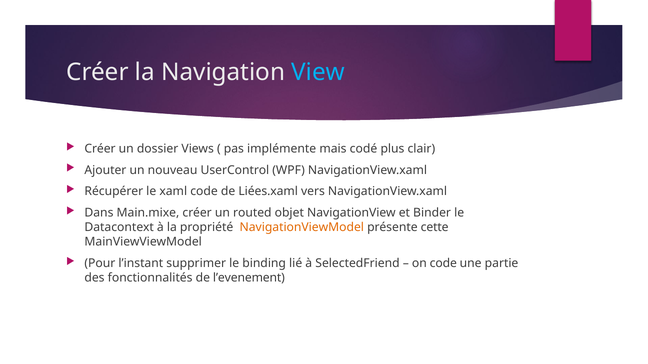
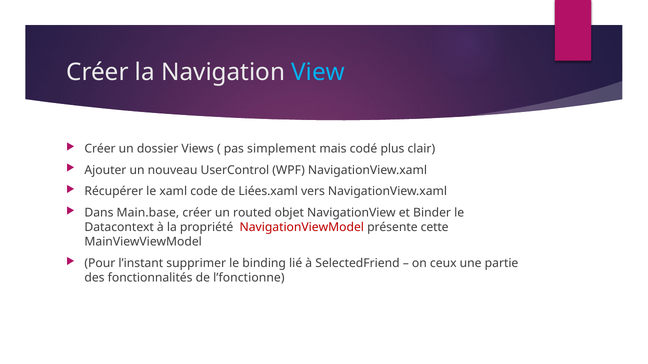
implémente: implémente -> simplement (282, 149)
Main.mixe: Main.mixe -> Main.base (148, 213)
NavigationViewModel colour: orange -> red (302, 228)
on code: code -> ceux (443, 263)
l’evenement: l’evenement -> l’fonctionne (249, 278)
